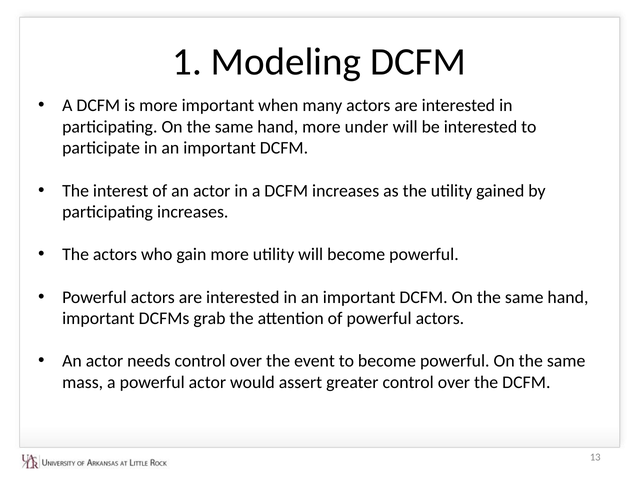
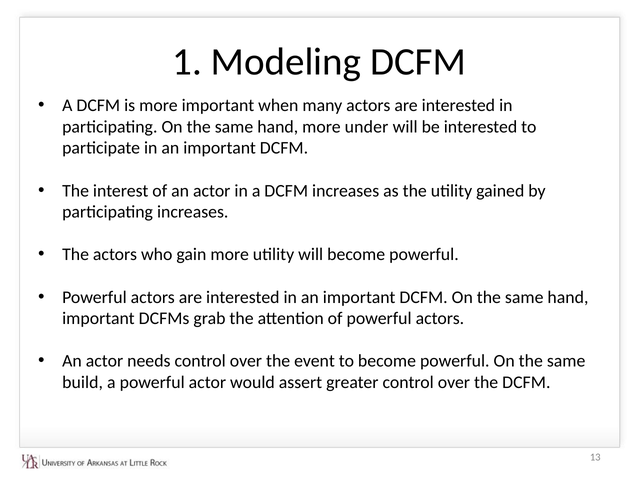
mass: mass -> build (83, 383)
